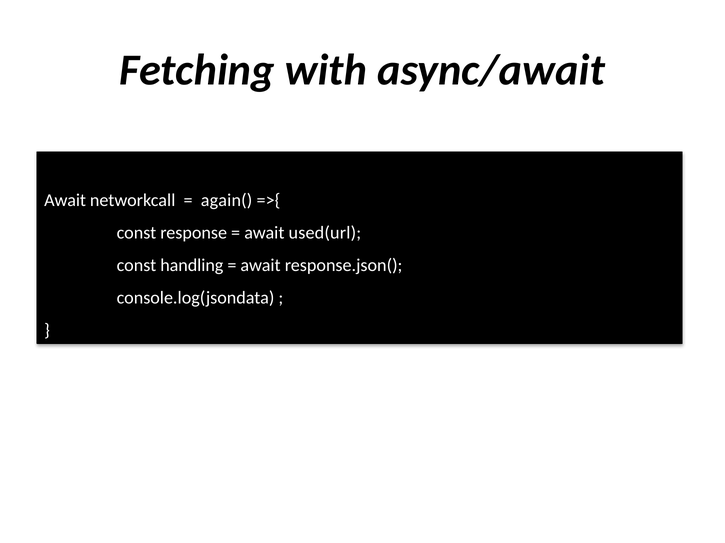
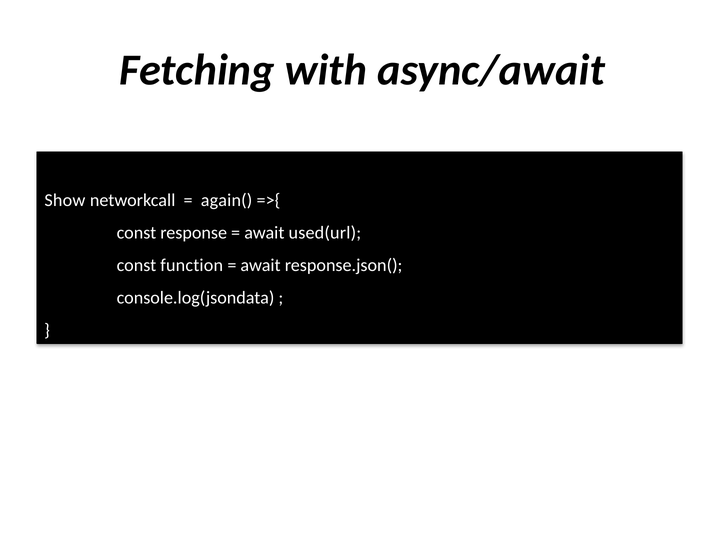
Await: Await -> Show (65, 200)
handling: handling -> function (192, 266)
